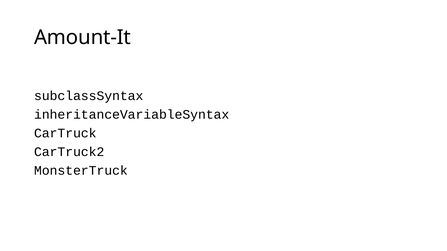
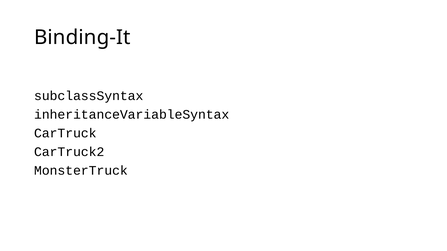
Amount-It: Amount-It -> Binding-It (82, 38)
